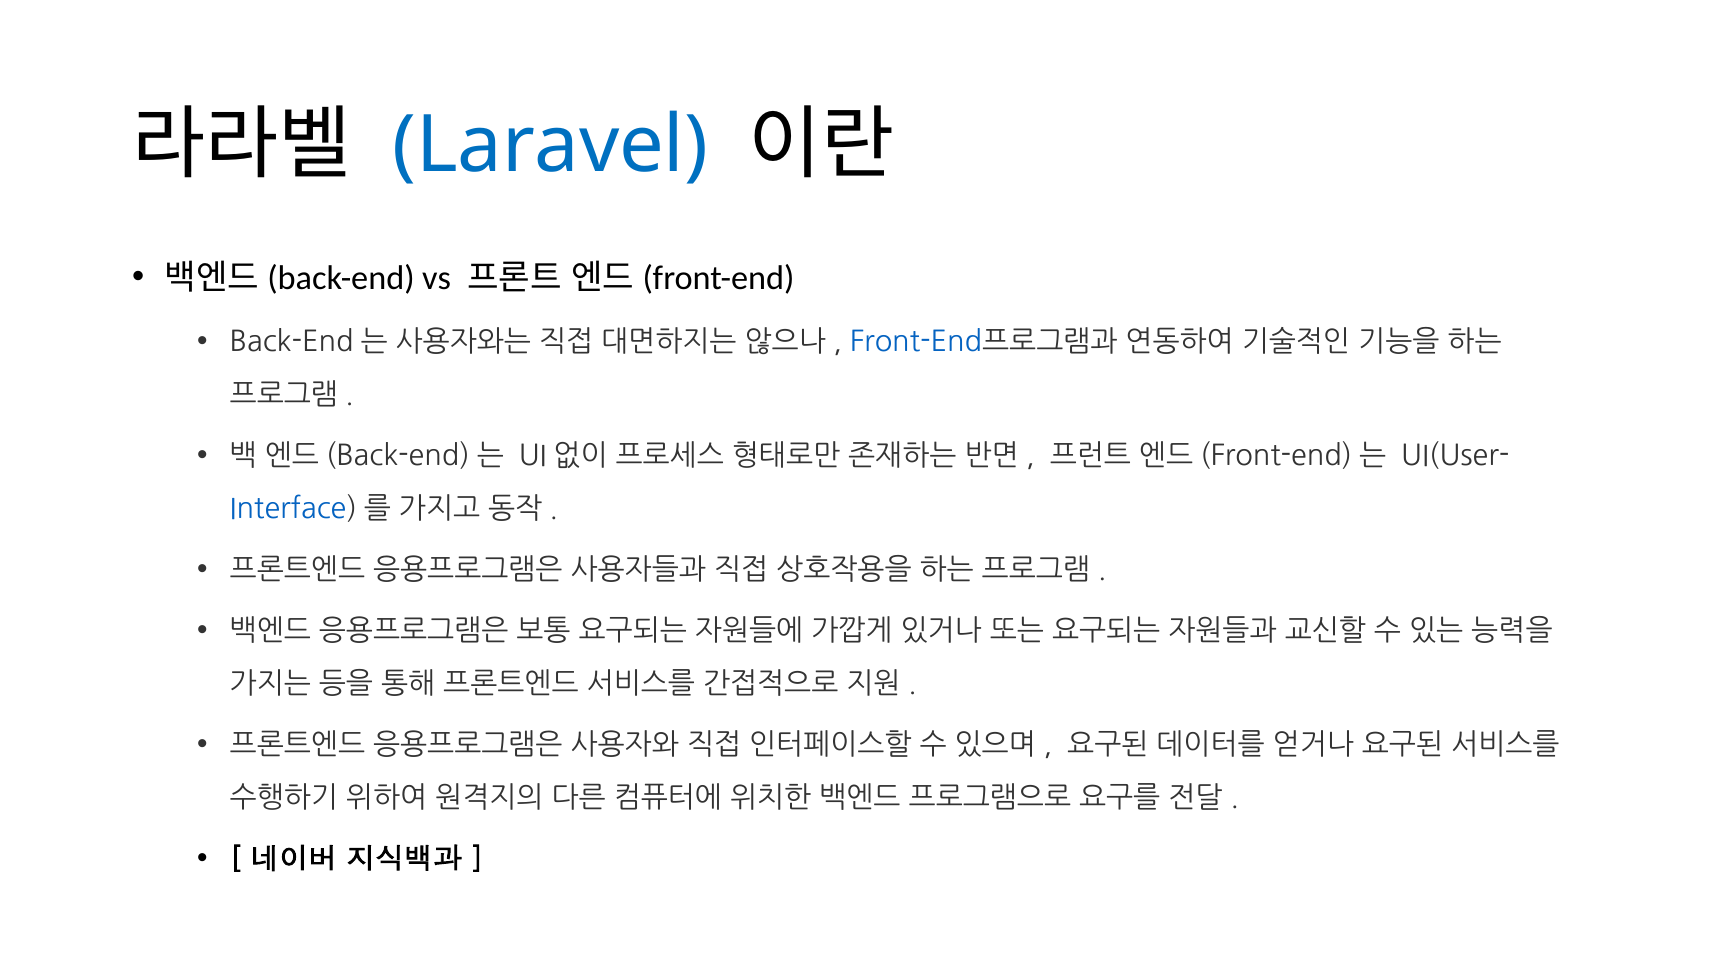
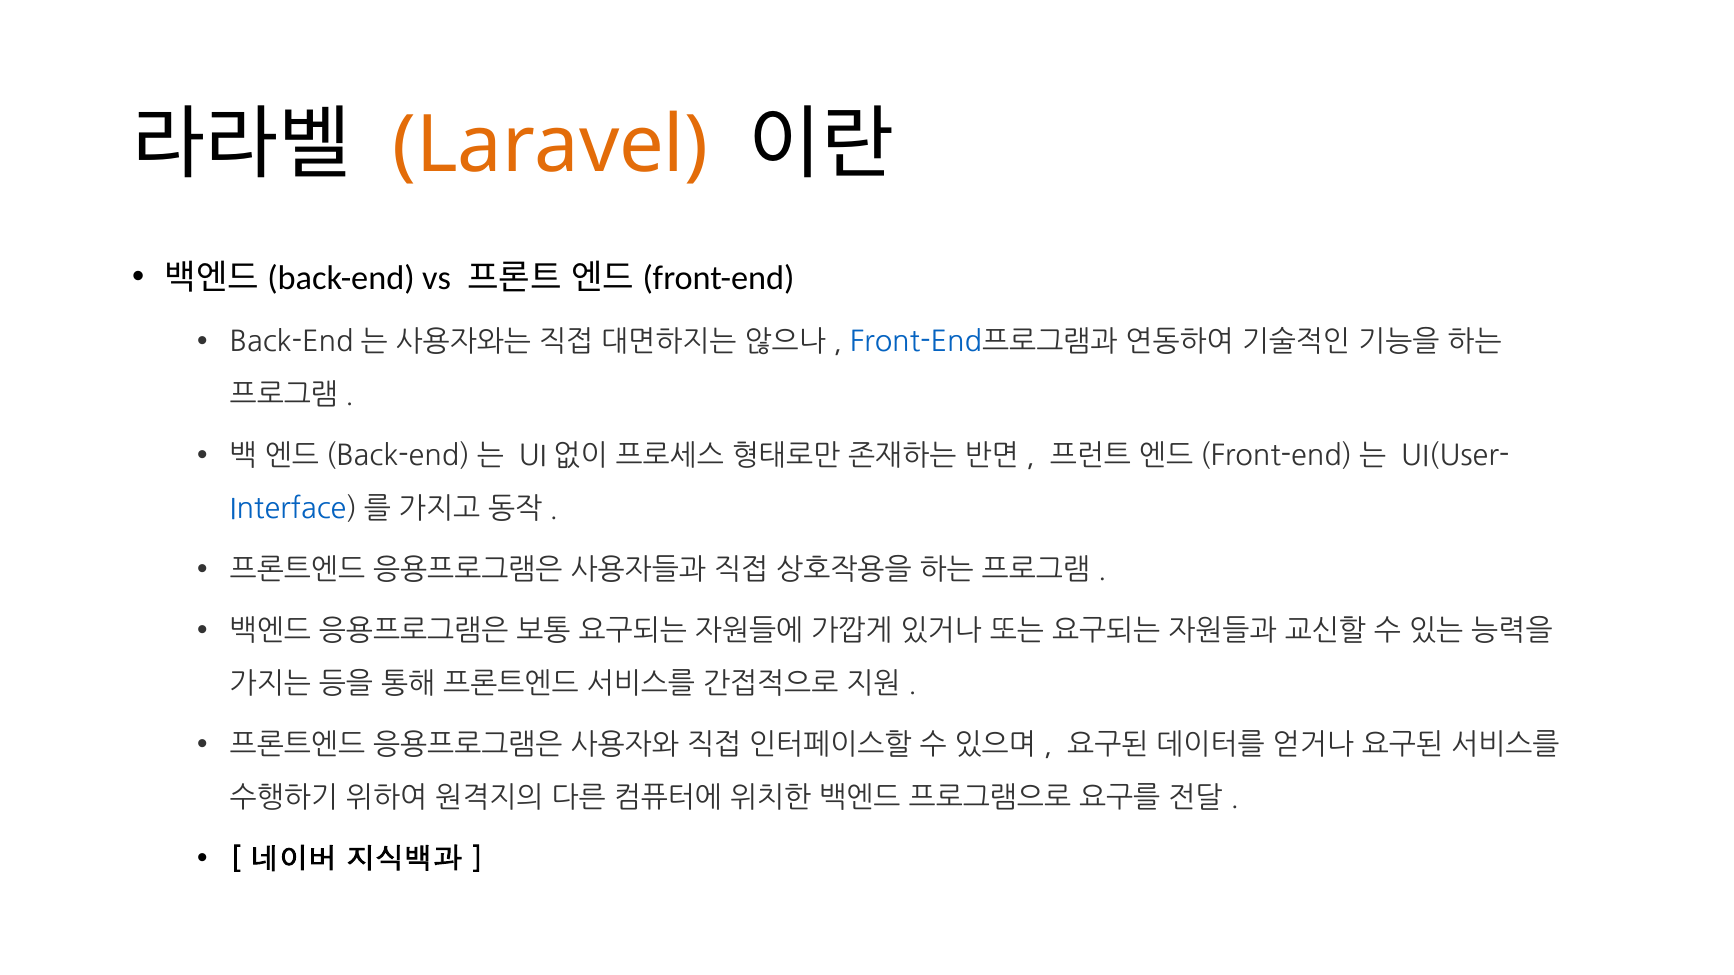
Laravel colour: blue -> orange (550, 146)
